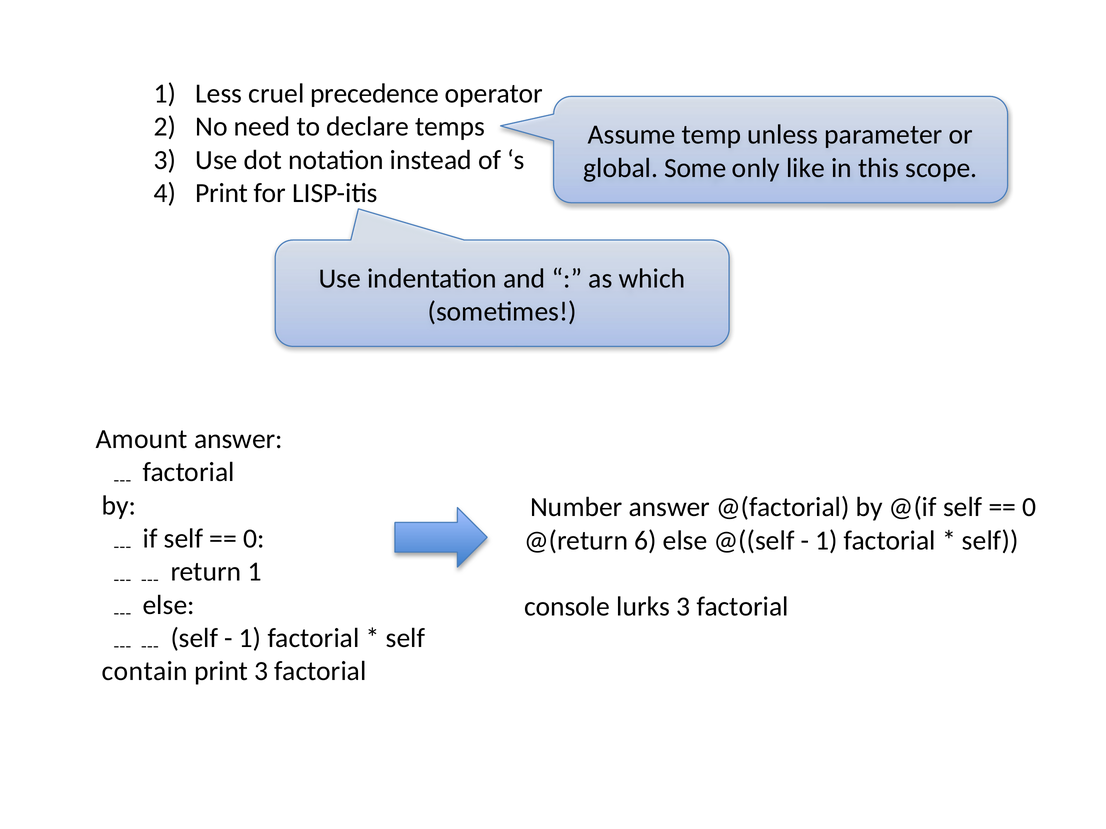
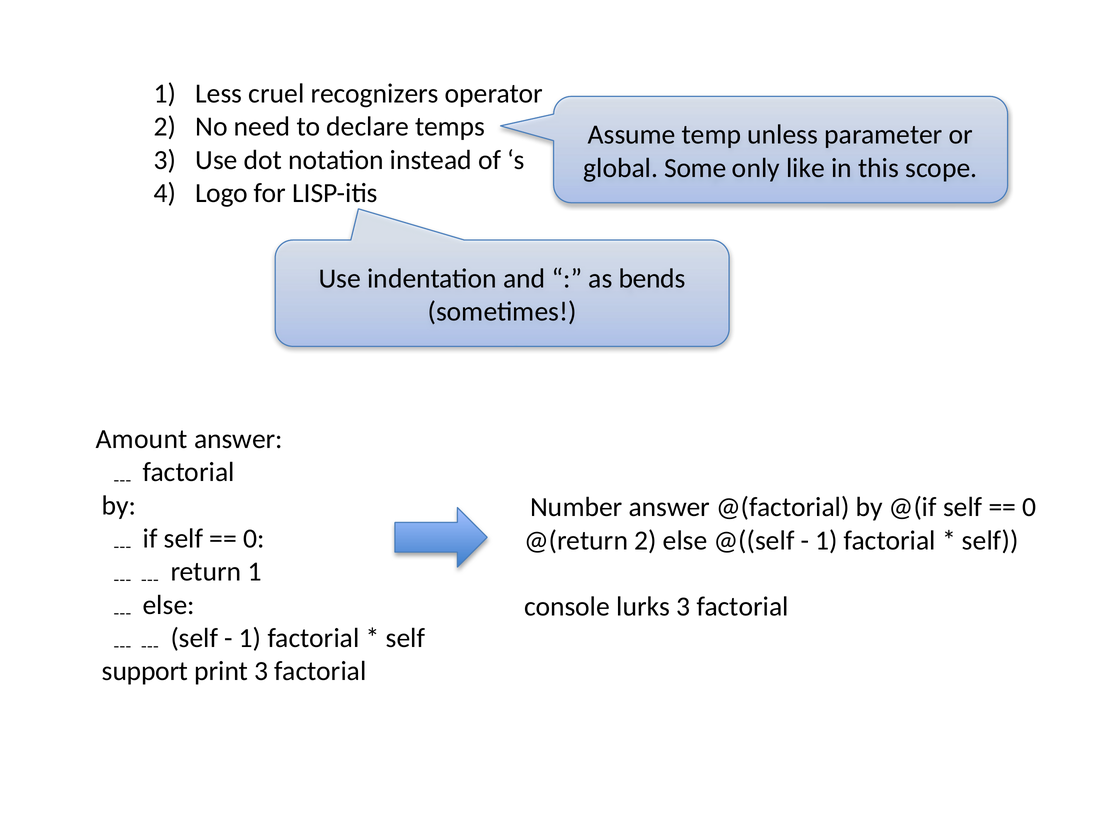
precedence: precedence -> recognizers (375, 94)
Print: Print -> Logo (222, 193)
which: which -> bends (652, 279)
@(return 6: 6 -> 2 (645, 541)
contain: contain -> support (145, 672)
